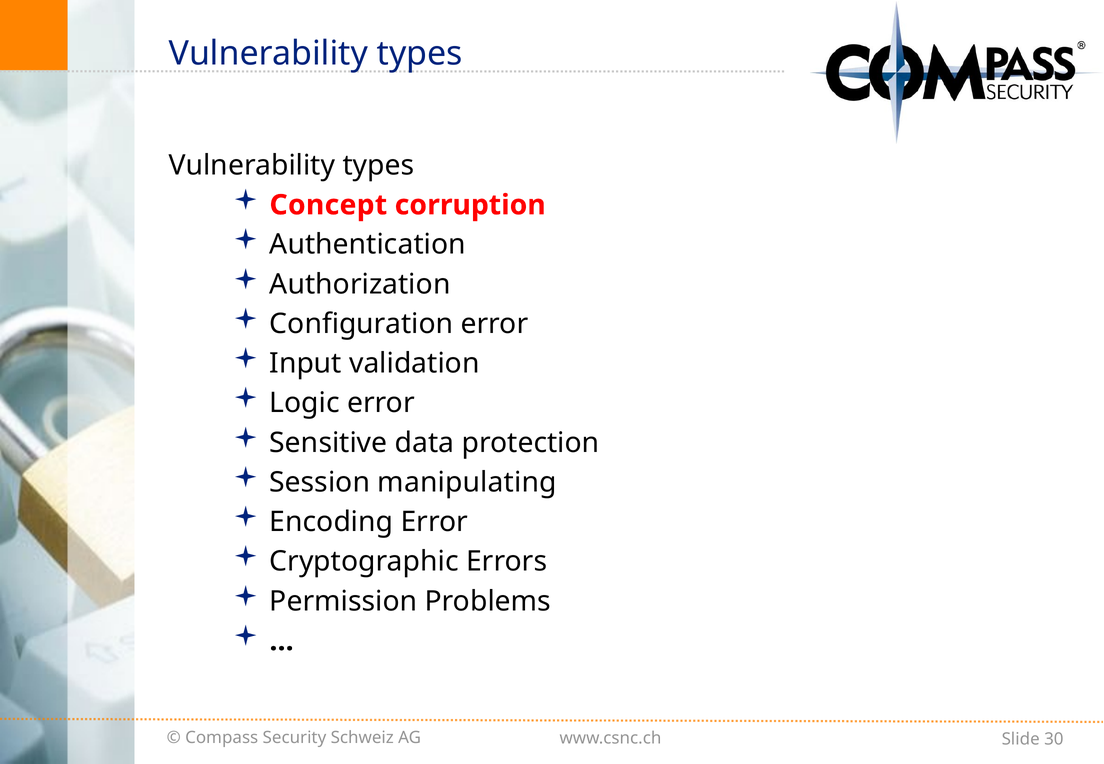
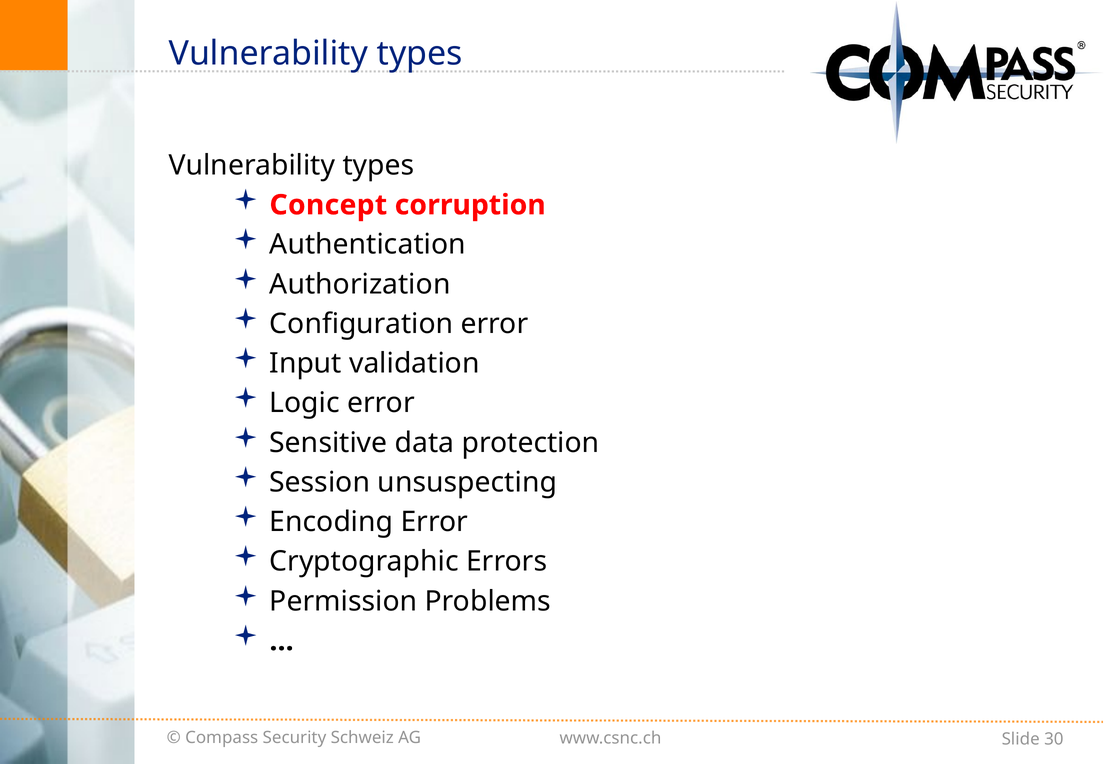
manipulating: manipulating -> unsuspecting (467, 483)
